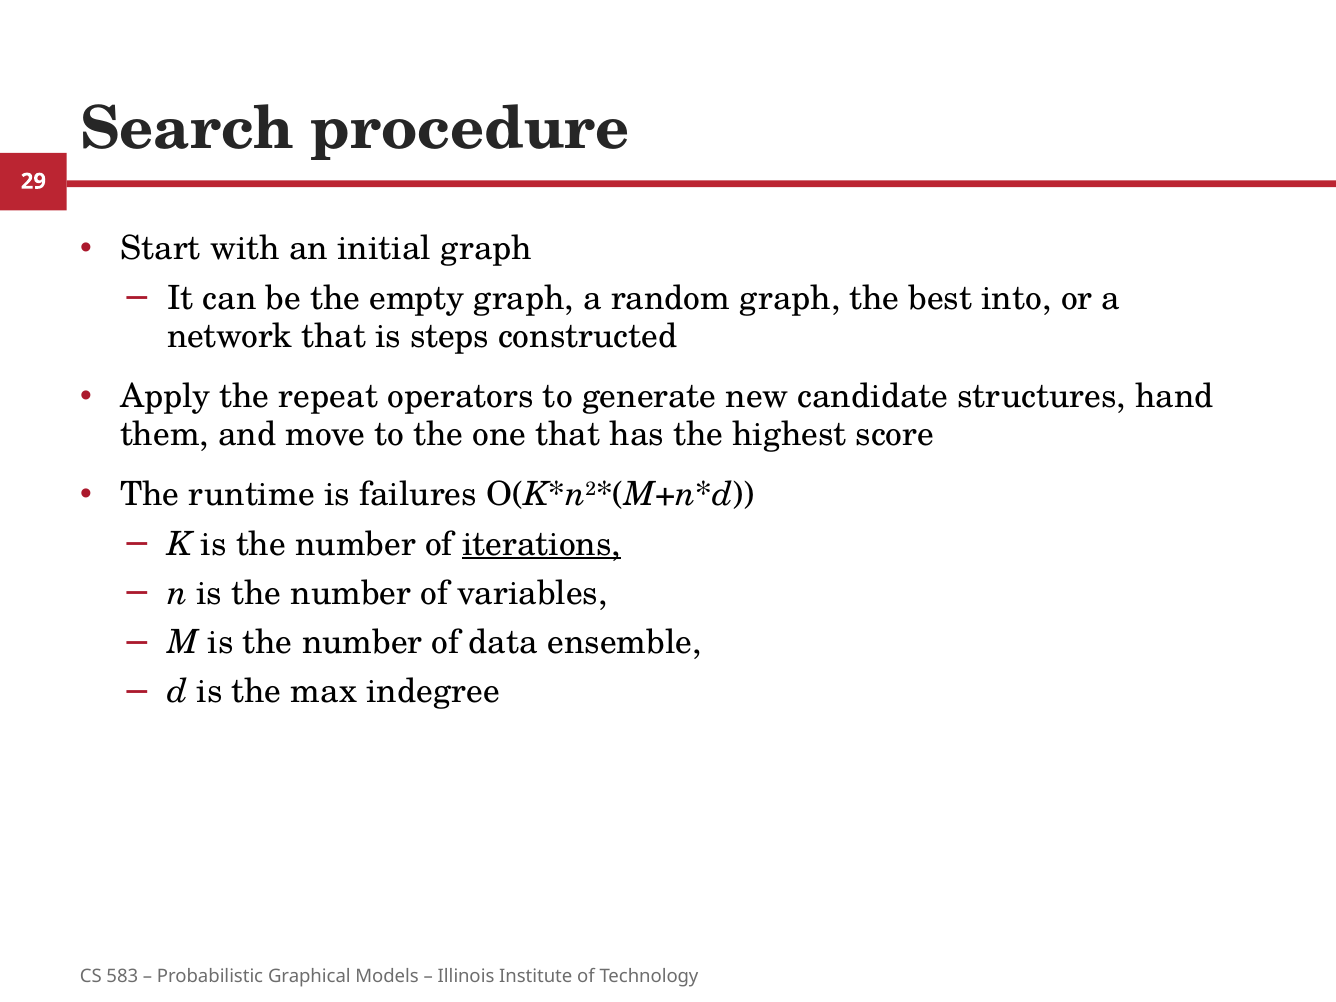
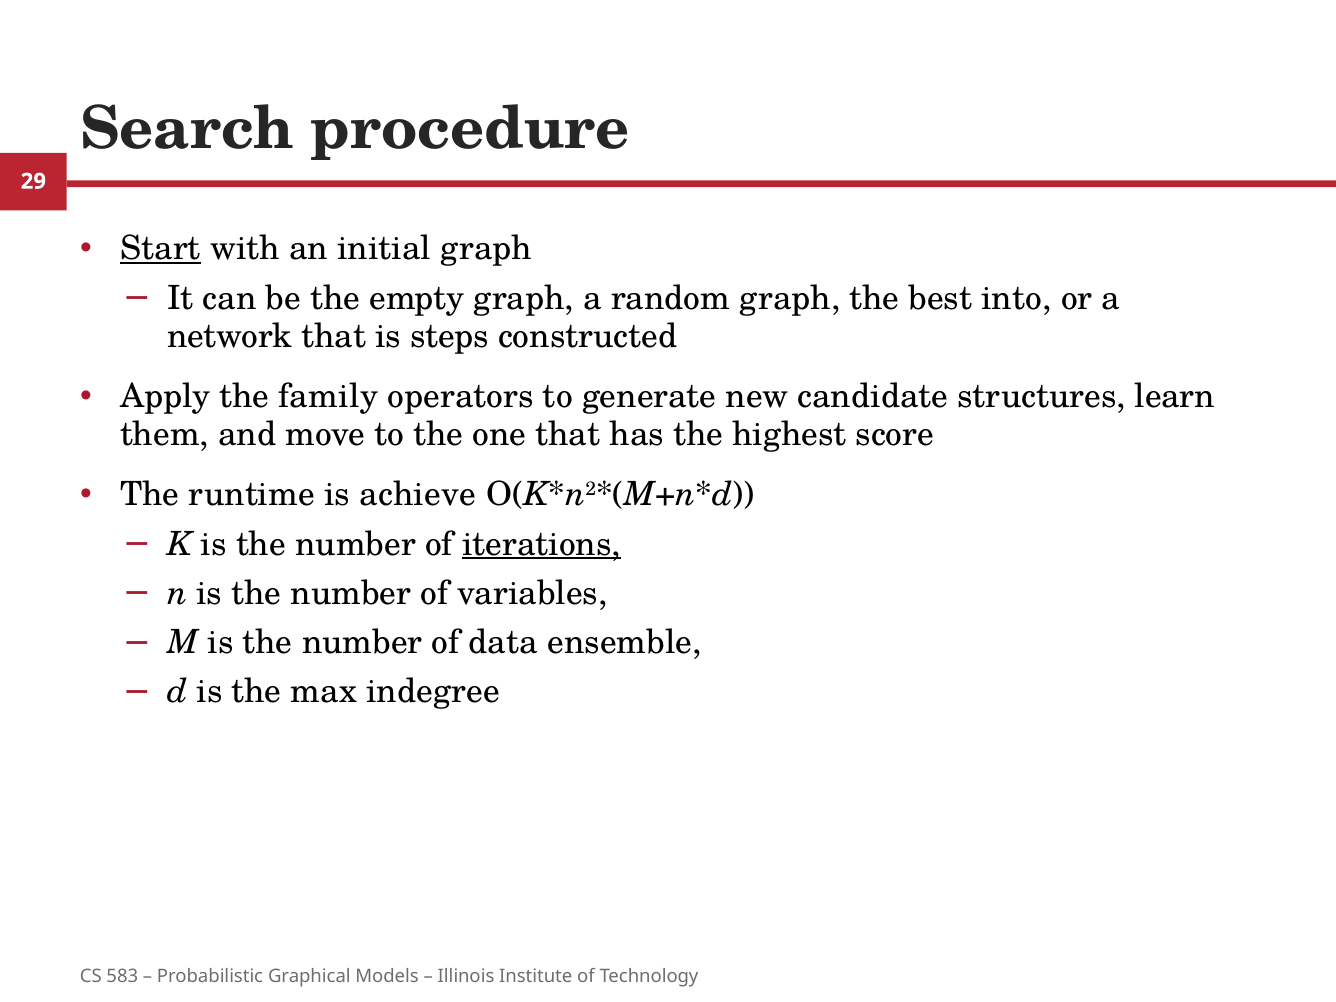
Start underline: none -> present (161, 249)
repeat: repeat -> family (328, 396)
hand: hand -> learn (1175, 396)
failures: failures -> achieve (418, 495)
